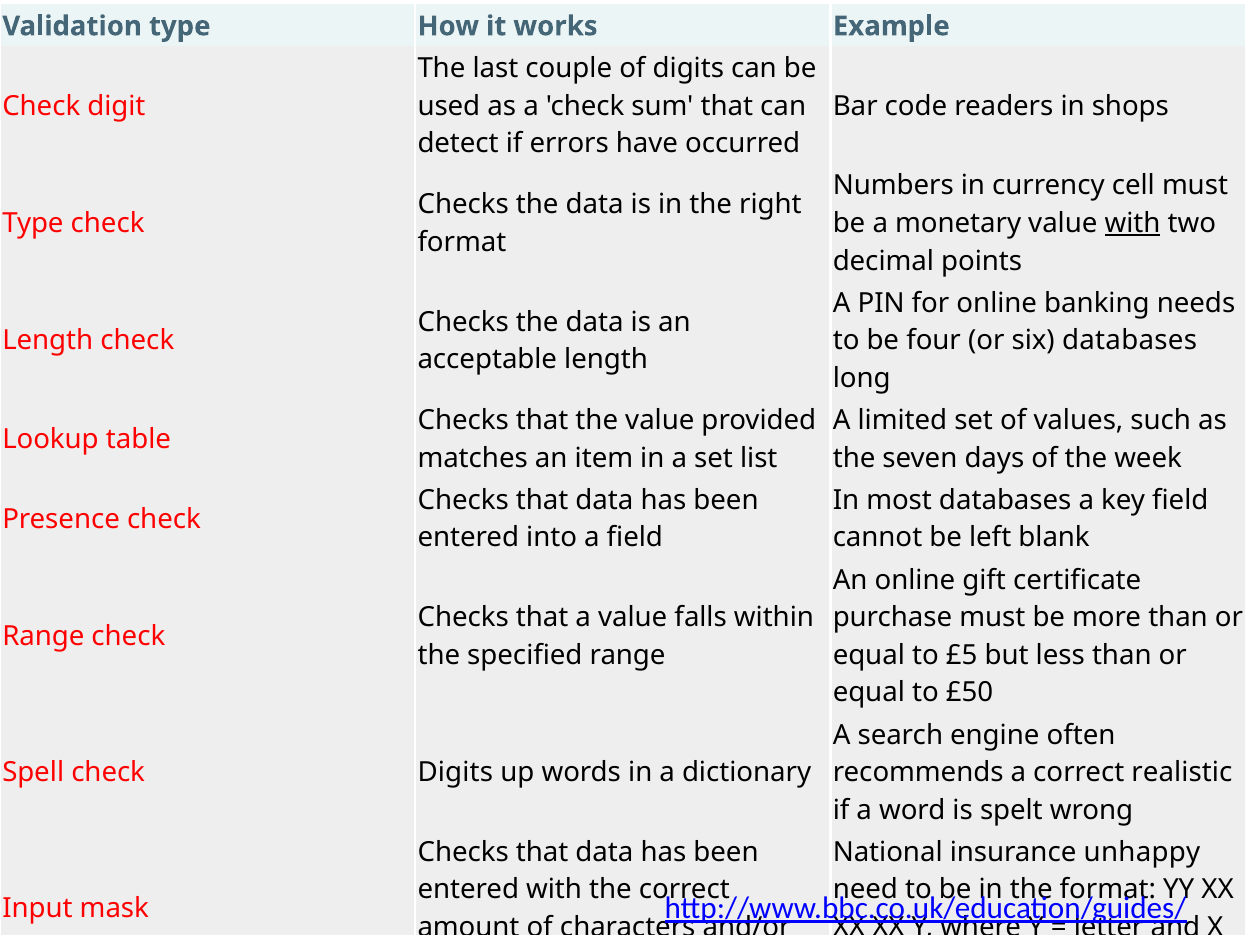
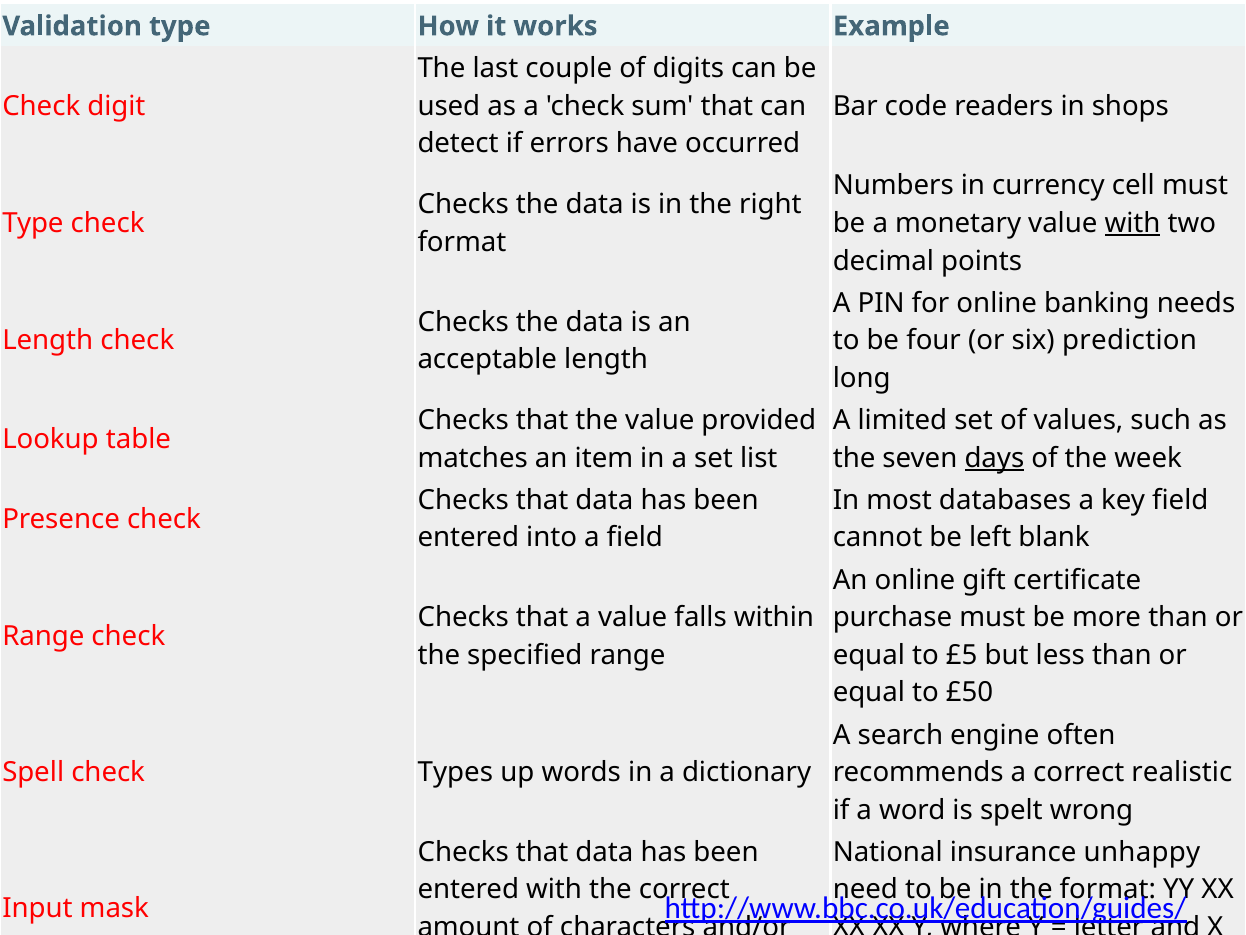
six databases: databases -> prediction (1130, 340)
days underline: none -> present (994, 458)
check Digits: Digits -> Types (455, 772)
